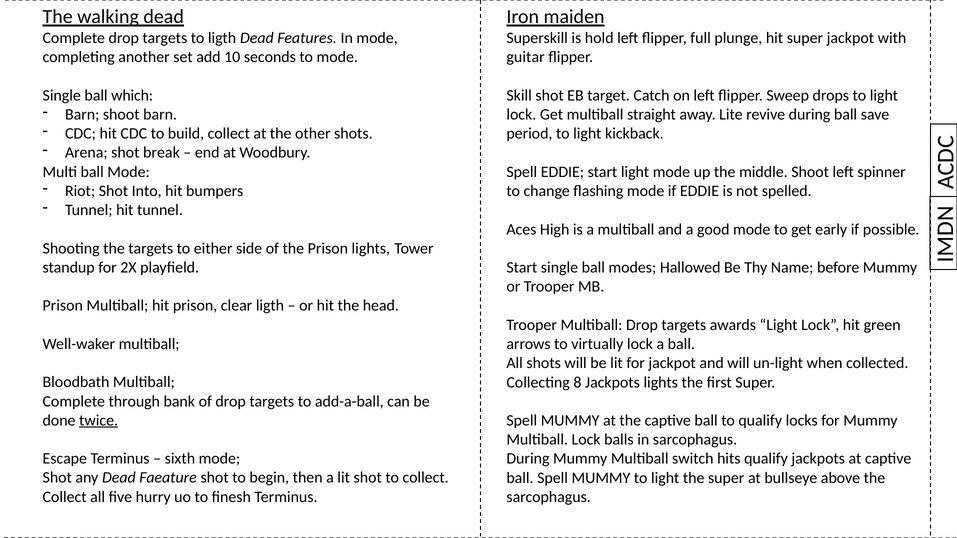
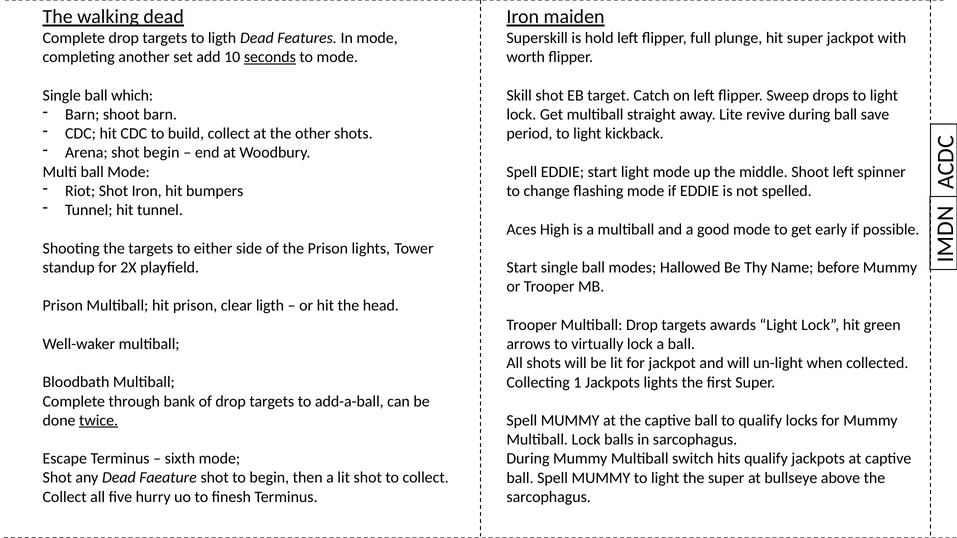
seconds underline: none -> present (270, 57)
guitar: guitar -> worth (526, 57)
shot break: break -> begin (161, 153)
Shot Into: Into -> Iron (147, 191)
8: 8 -> 1 (577, 382)
